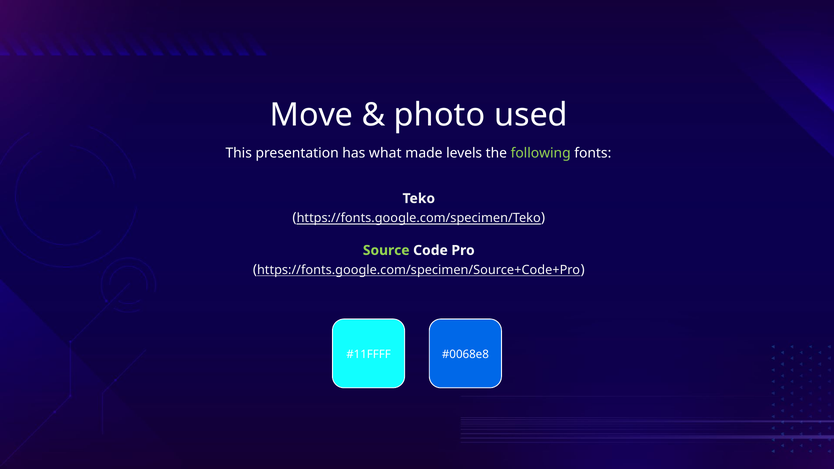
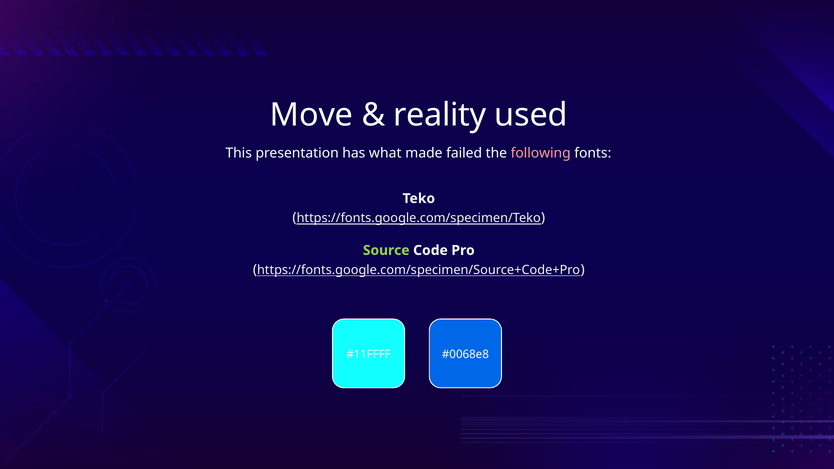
photo: photo -> reality (440, 115)
levels: levels -> failed (464, 153)
following colour: light green -> pink (541, 153)
